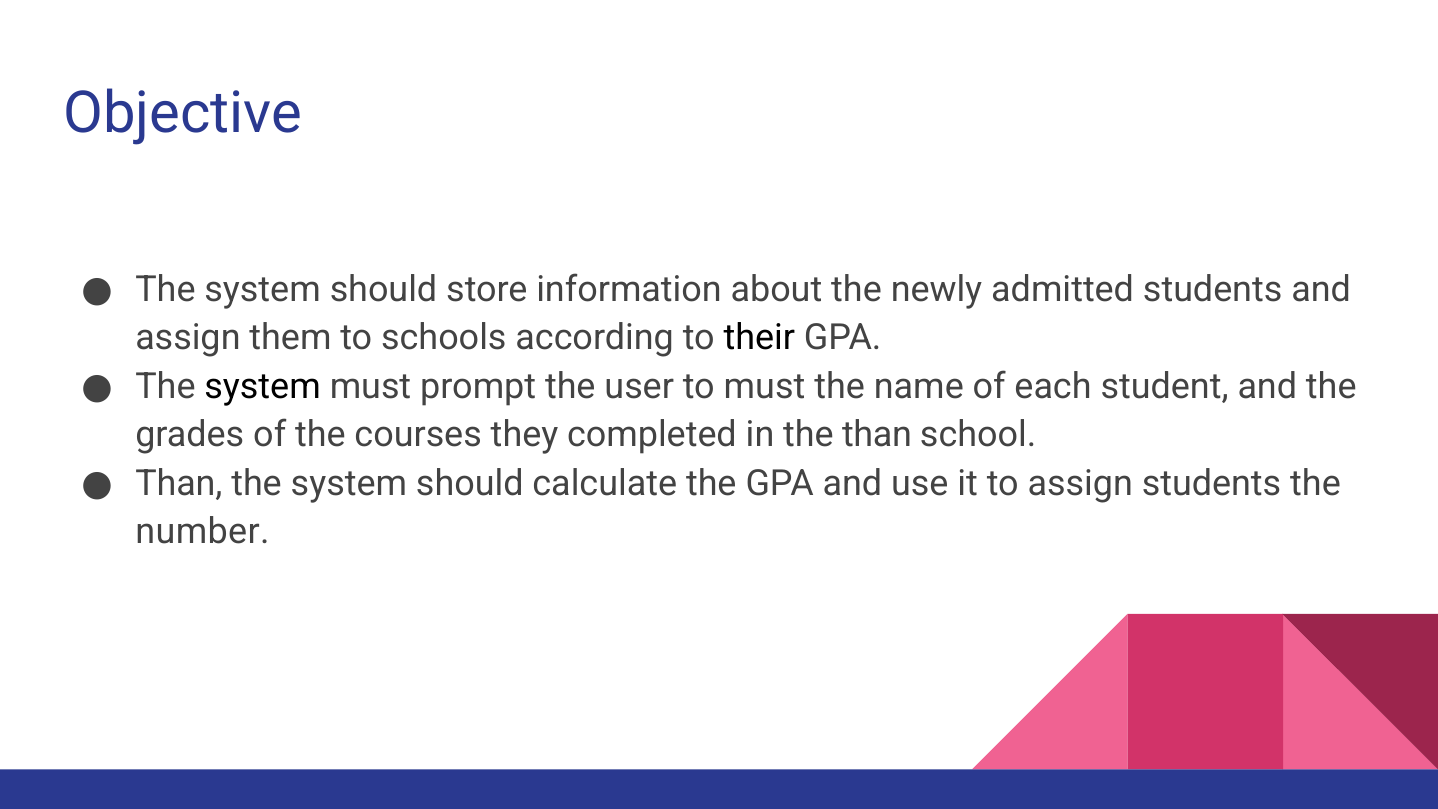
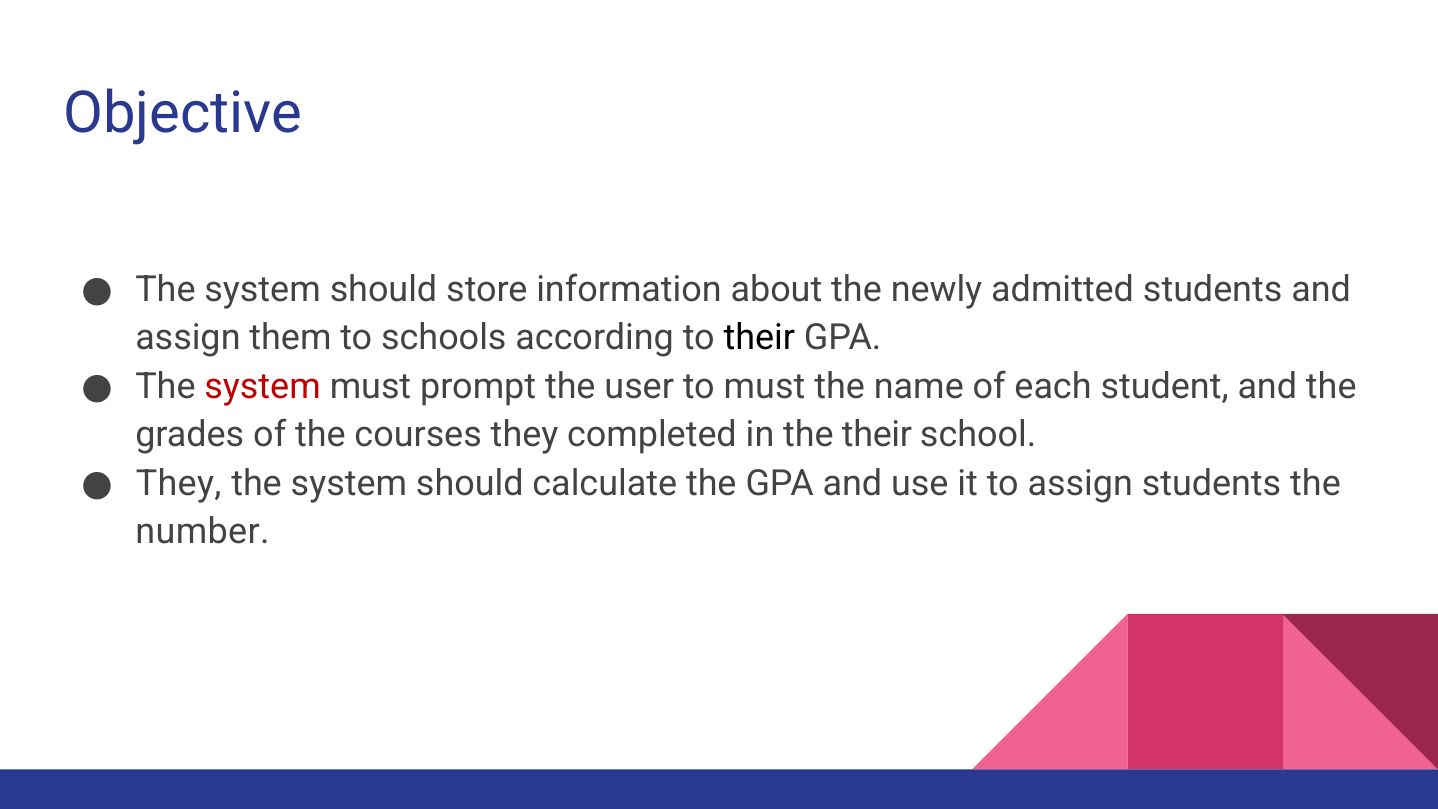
system colour: black -> red (263, 386)
the than: than -> their (877, 435)
Than: Than -> They (179, 483)
